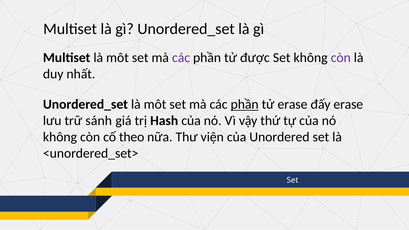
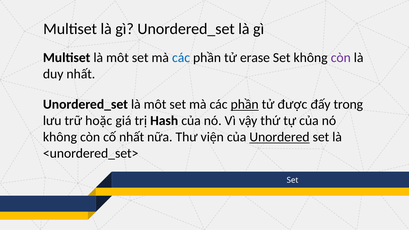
các colour: purple -> blue (181, 58)
được: được -> erase (255, 58)
tử erase: erase -> được (292, 104)
đấy erase: erase -> trong (348, 104)
sánh: sánh -> hoặc (99, 121)
cố theo: theo -> nhất (132, 137)
Unordered underline: none -> present (279, 137)
